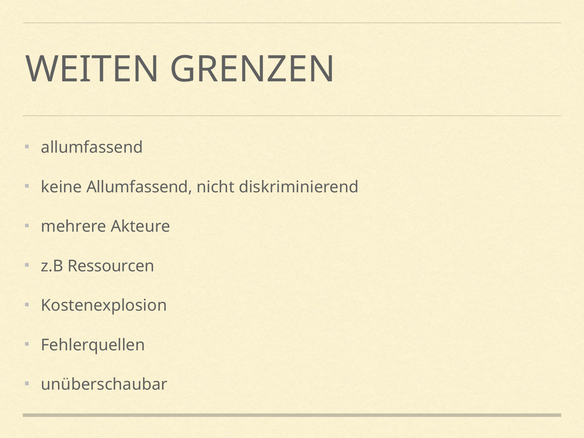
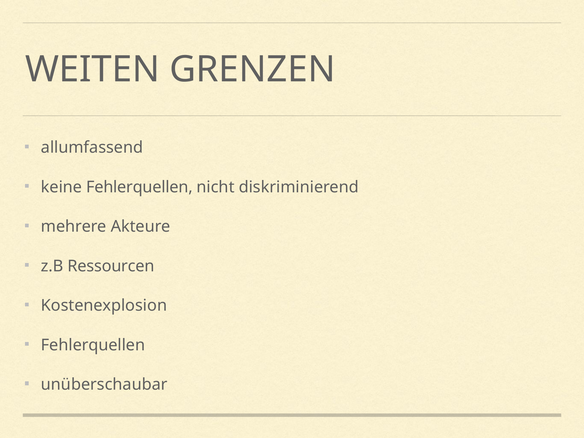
keine Allumfassend: Allumfassend -> Fehlerquellen (139, 187)
